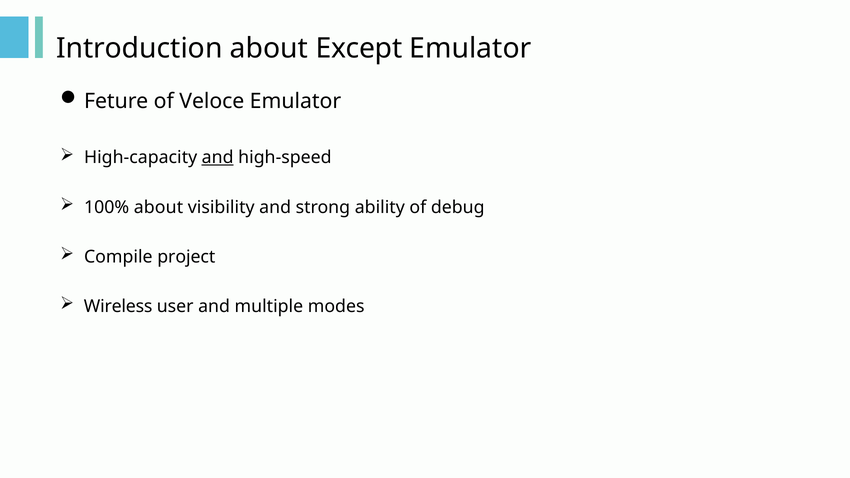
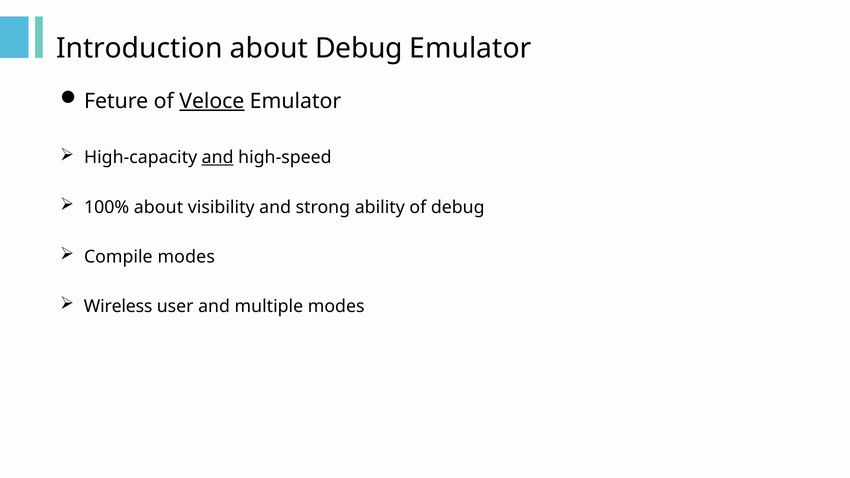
about Except: Except -> Debug (359, 48)
Veloce underline: none -> present (212, 101)
Compile project: project -> modes (186, 257)
